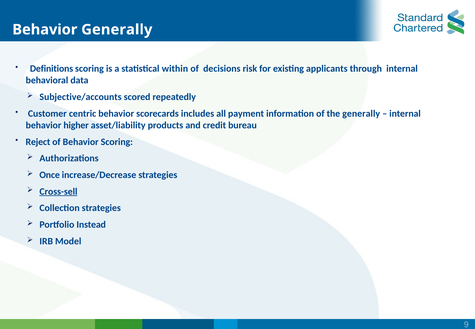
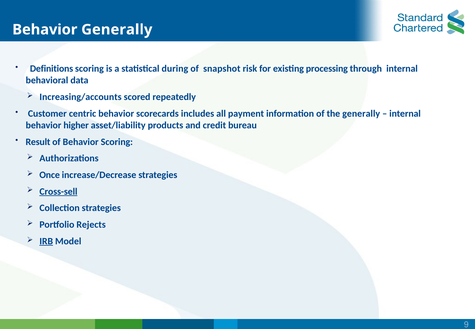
within: within -> during (175, 69)
decisions: decisions -> snapshot (222, 69)
applicants: applicants -> processing (327, 69)
Subjective/accounts: Subjective/accounts -> Increasing/accounts (81, 97)
Reject: Reject -> Result (38, 142)
Instead: Instead -> Rejects (91, 224)
IRB underline: none -> present (46, 241)
